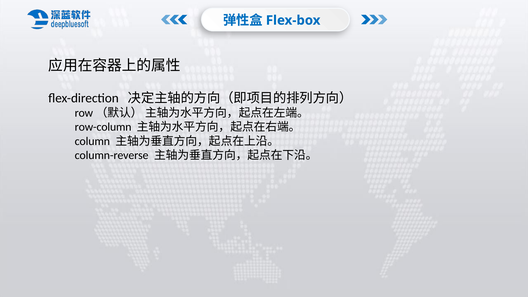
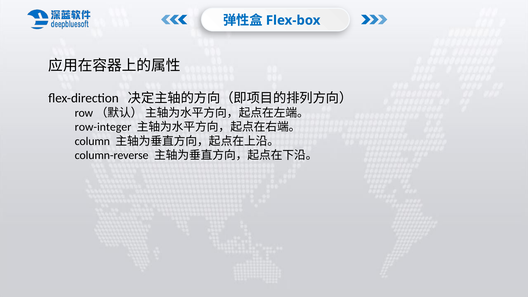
row-column: row-column -> row-integer (103, 127)
